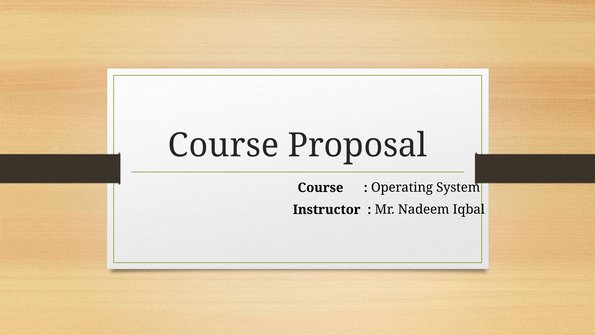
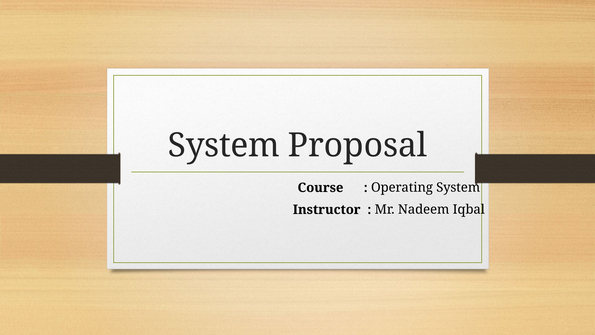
Course: Course -> System (224, 145)
